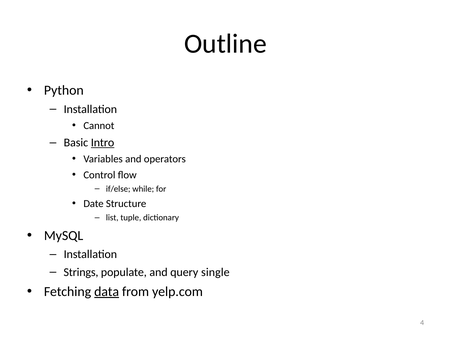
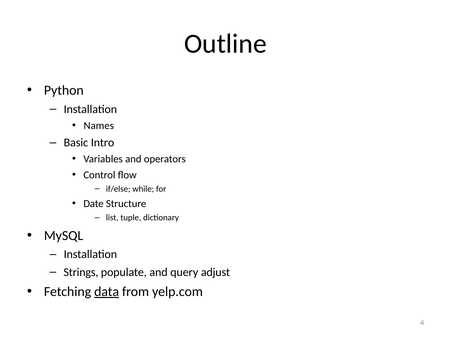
Cannot: Cannot -> Names (99, 126)
Intro underline: present -> none (103, 143)
single: single -> adjust (215, 272)
